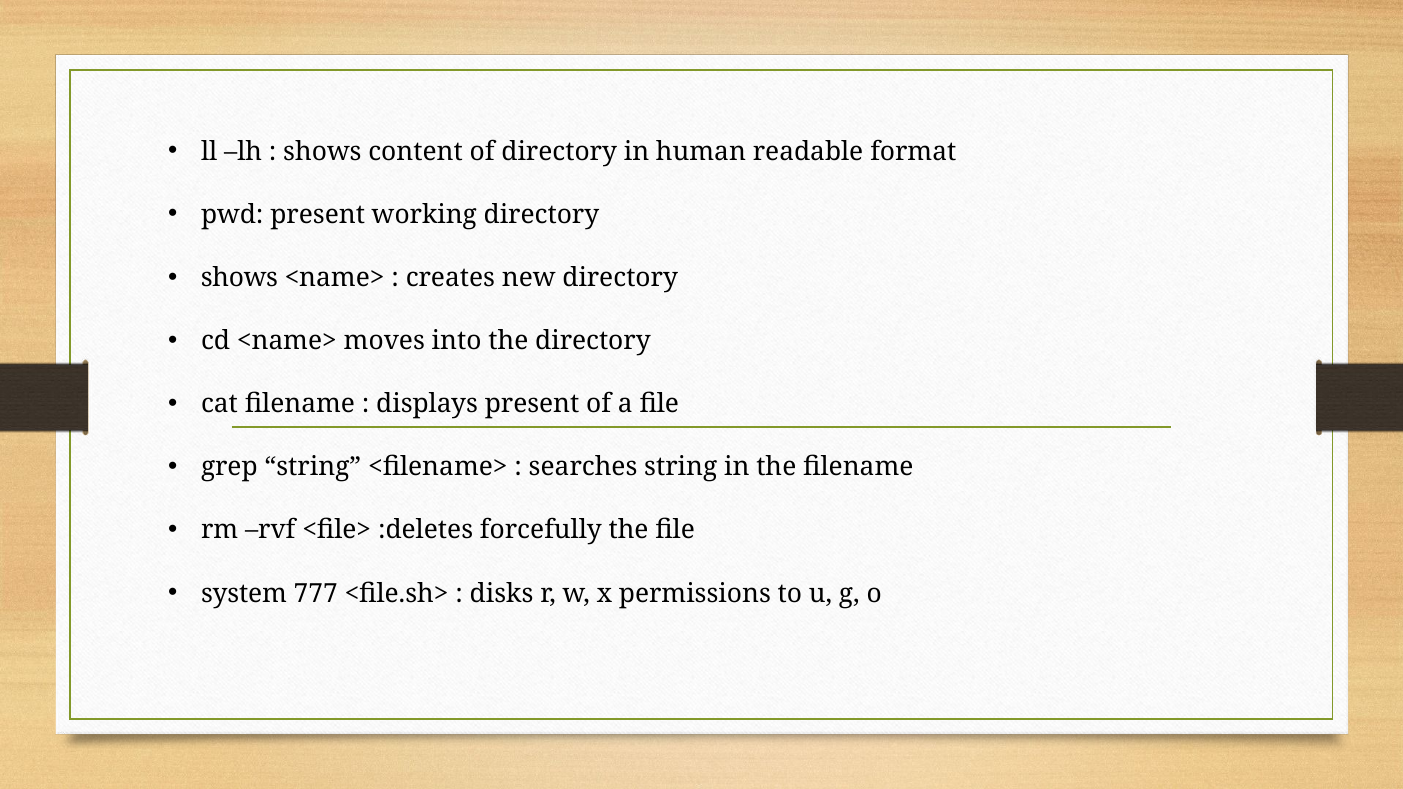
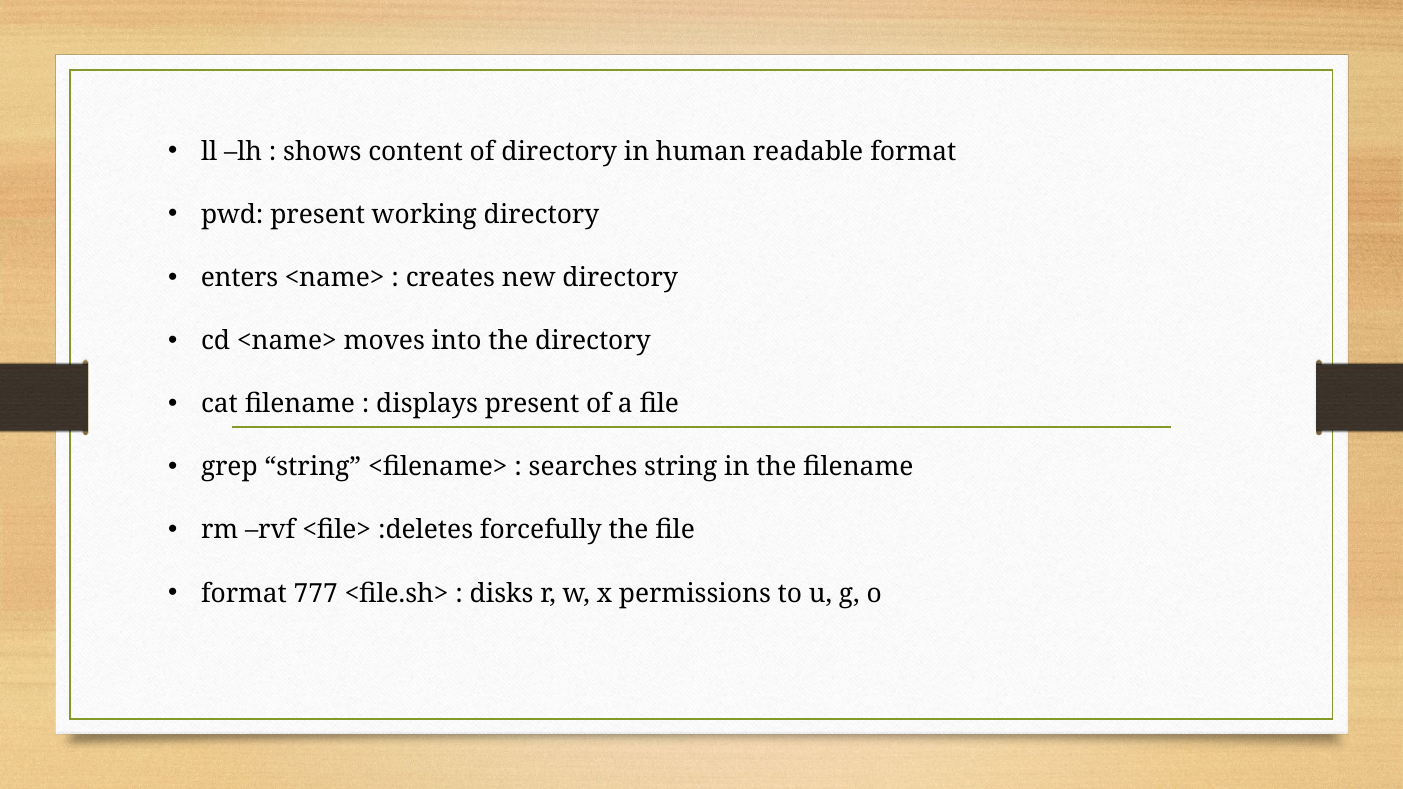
shows: shows -> enters (239, 278)
system: system -> format (244, 594)
